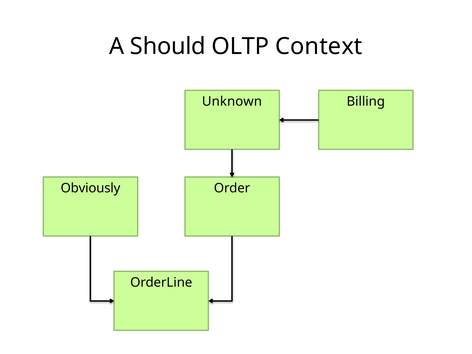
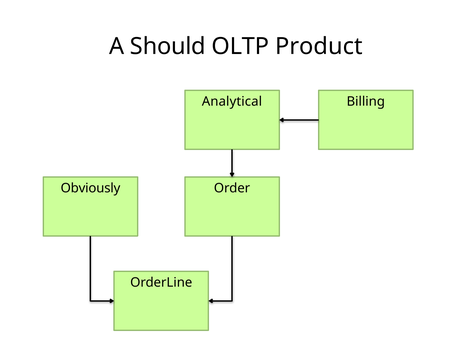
Context: Context -> Product (319, 46)
Unknown: Unknown -> Analytical (232, 102)
